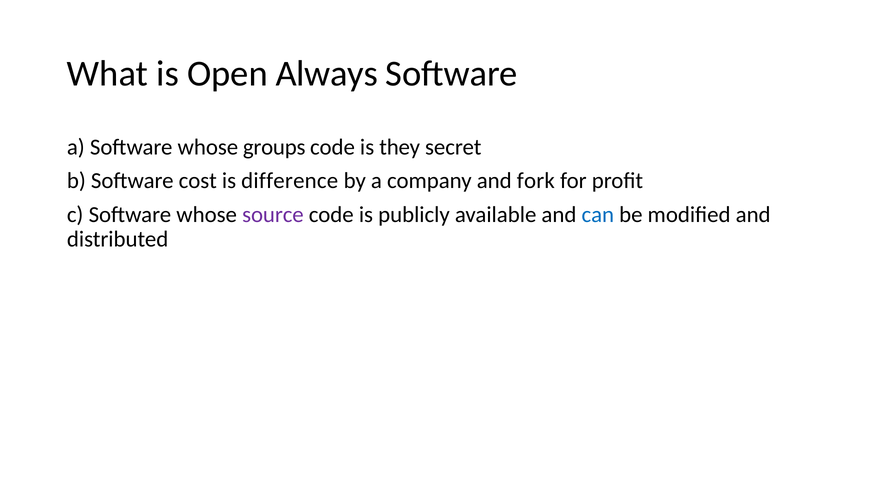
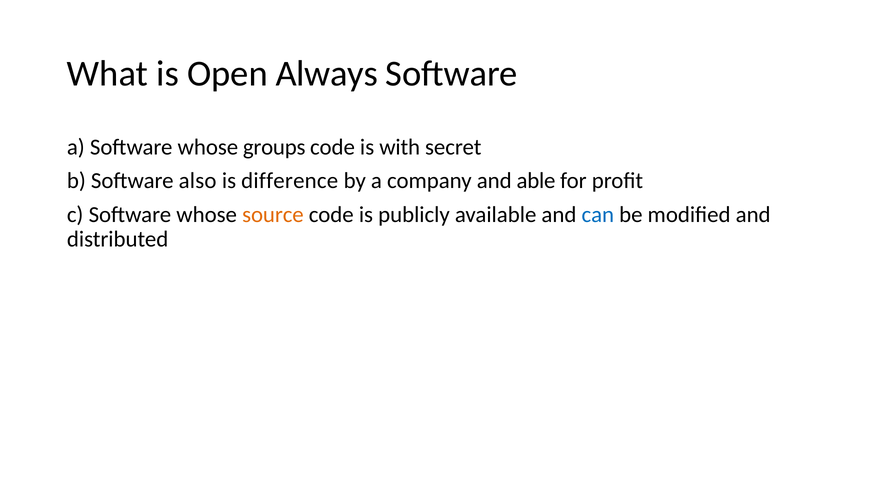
they: they -> with (400, 147)
cost: cost -> also (198, 181)
fork: fork -> able (536, 181)
source colour: purple -> orange (273, 215)
